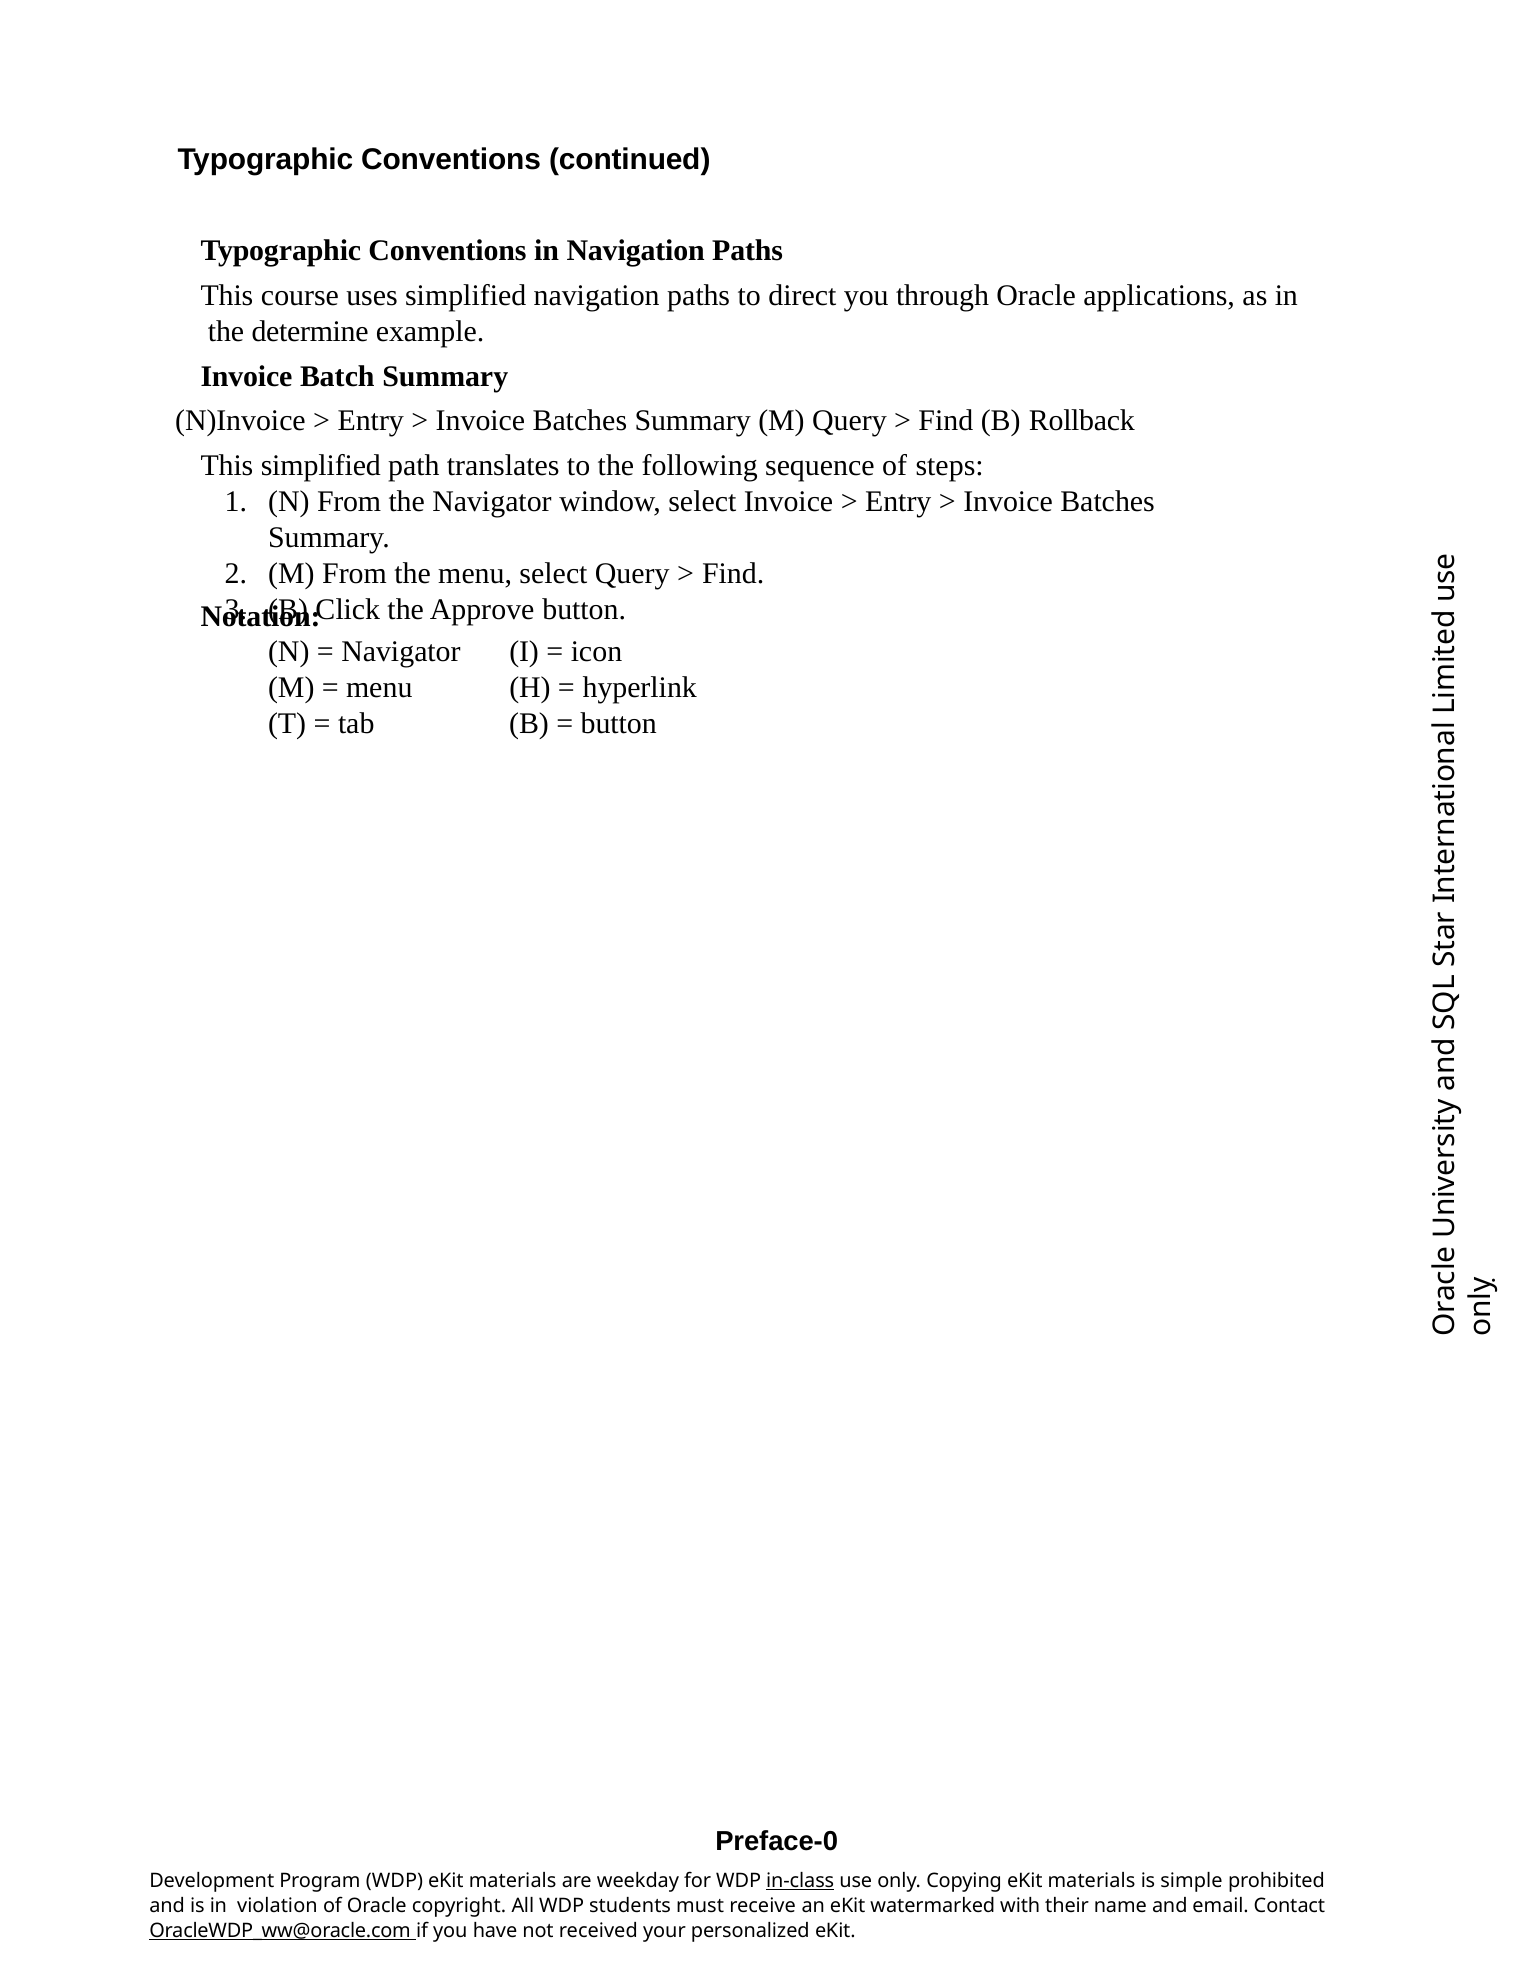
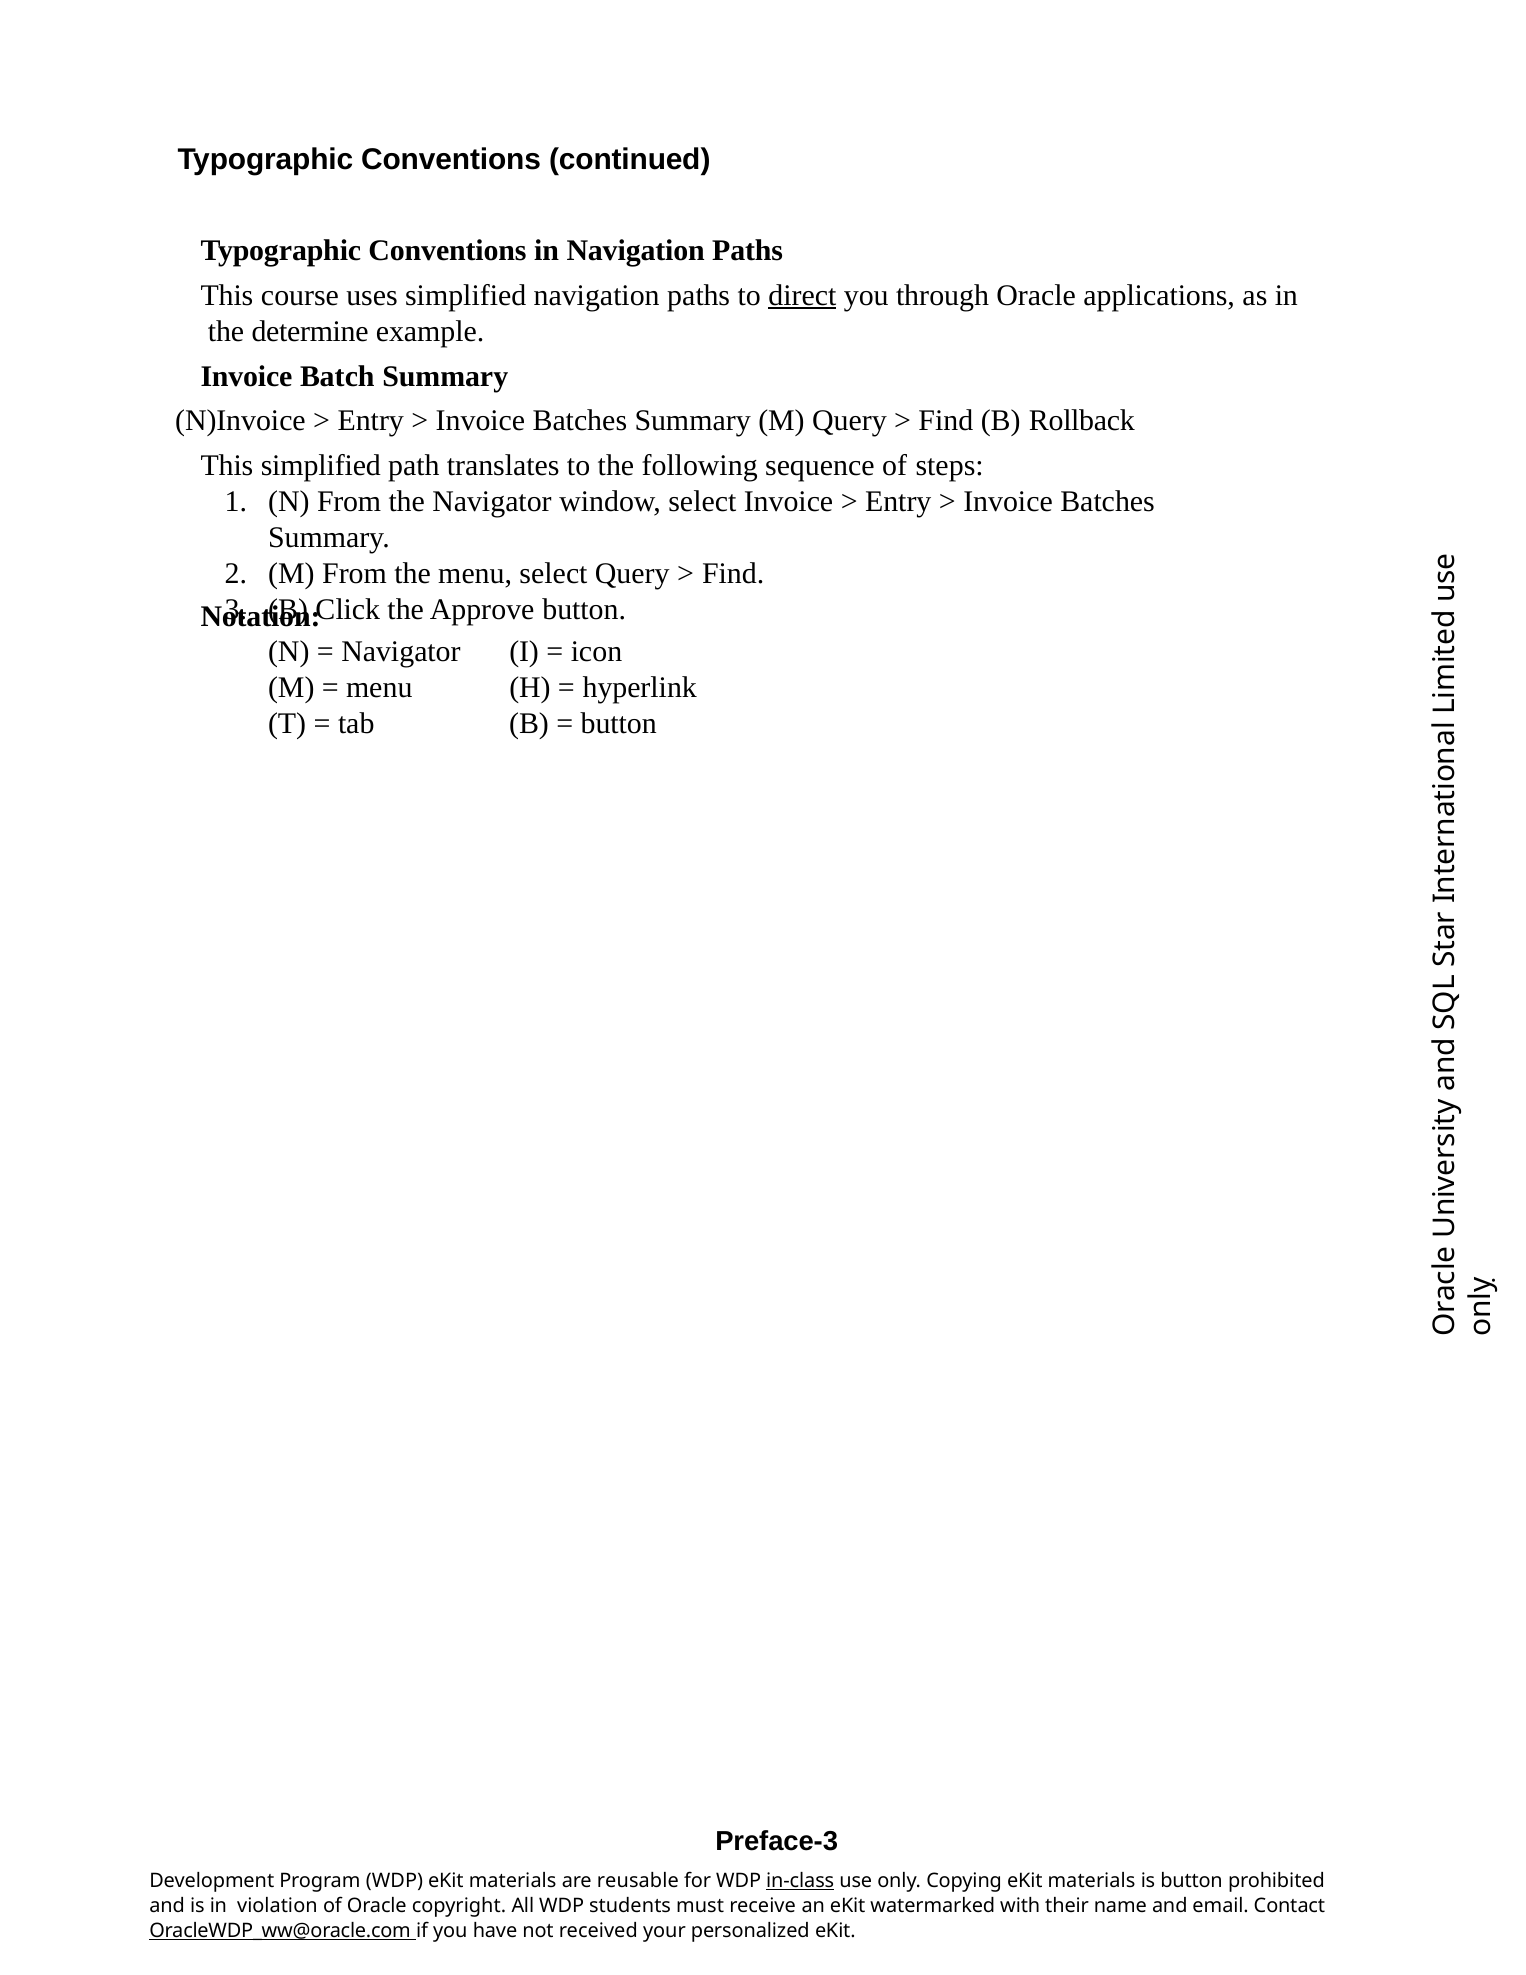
direct underline: none -> present (802, 295)
Preface-0: Preface-0 -> Preface-3 (777, 1841)
weekday: weekday -> reusable (638, 1881)
is simple: simple -> button (1192, 1881)
